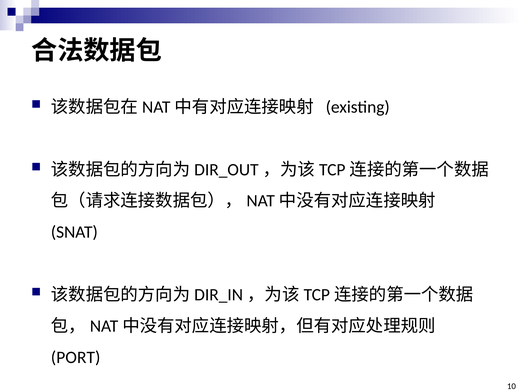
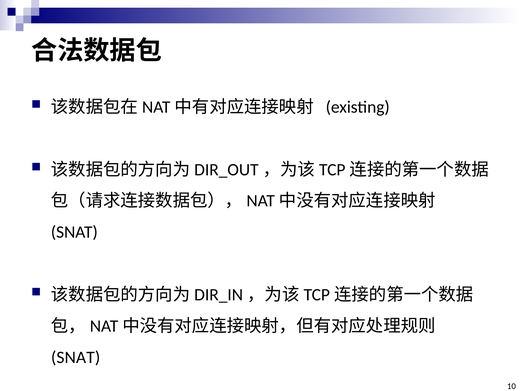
PORT: PORT -> SNAT (76, 358)
